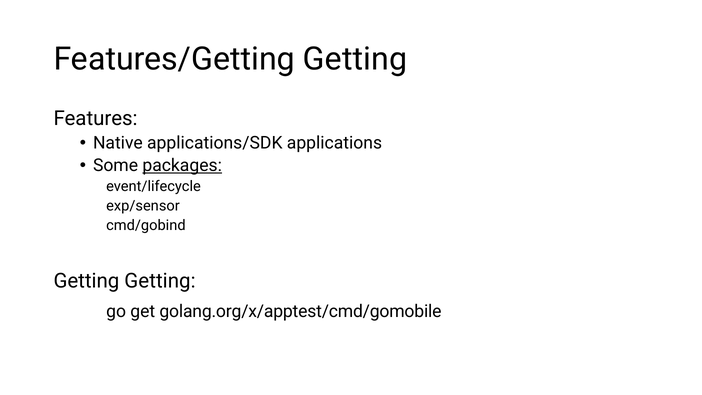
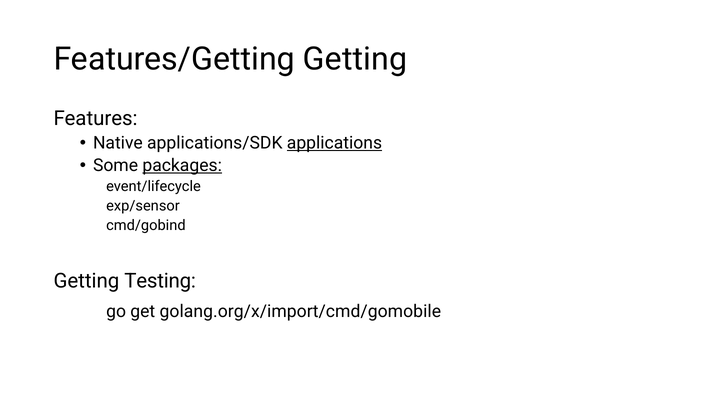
applications underline: none -> present (334, 143)
Getting Getting: Getting -> Testing (160, 281)
golang.org/x/apptest/cmd/gomobile: golang.org/x/apptest/cmd/gomobile -> golang.org/x/import/cmd/gomobile (300, 311)
